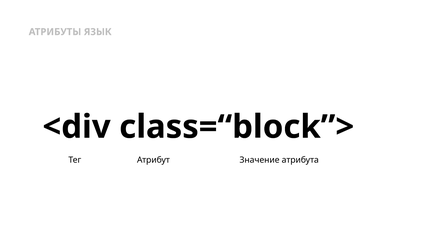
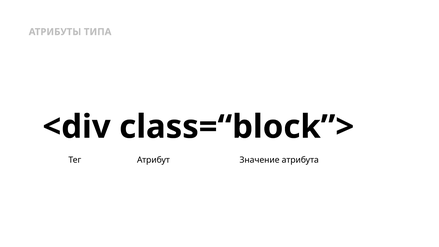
ЯЗЫК: ЯЗЫК -> ТИПА (98, 32)
